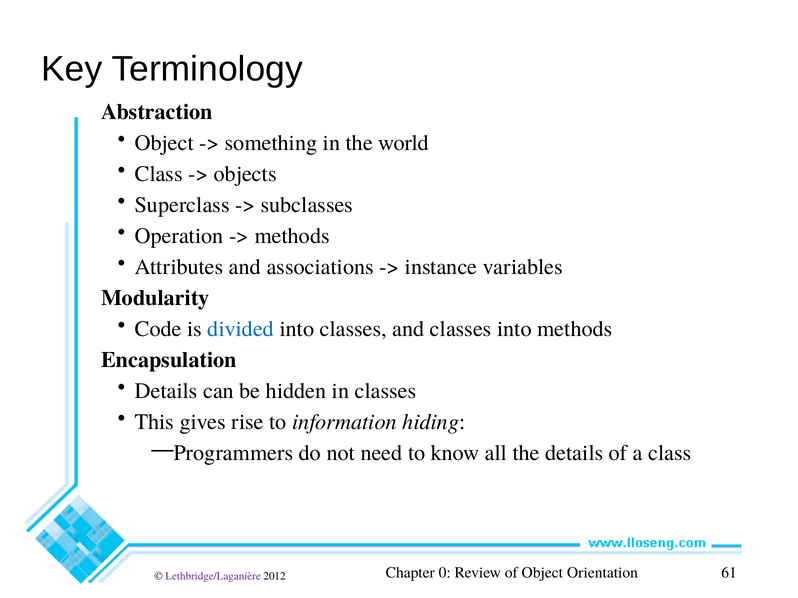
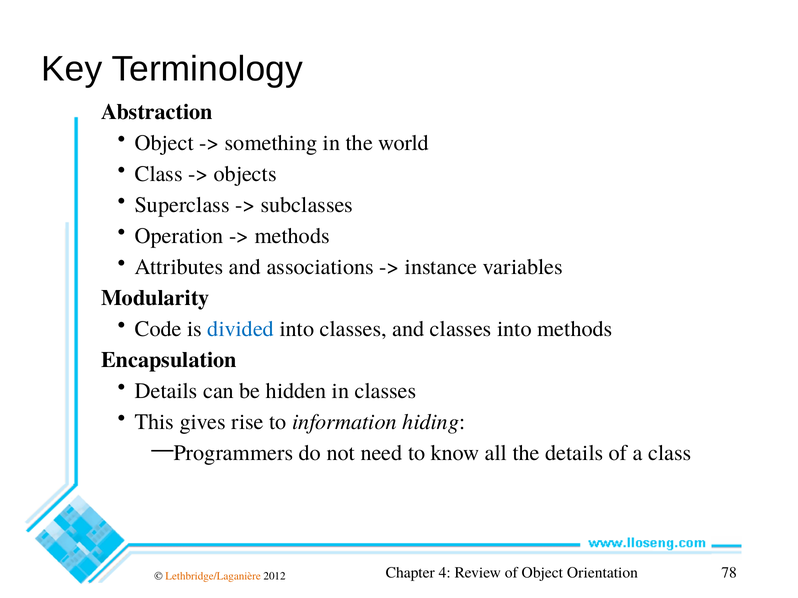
Lethbridge/Laganière colour: purple -> orange (213, 577)
0: 0 -> 4 (445, 573)
61: 61 -> 78 (729, 573)
